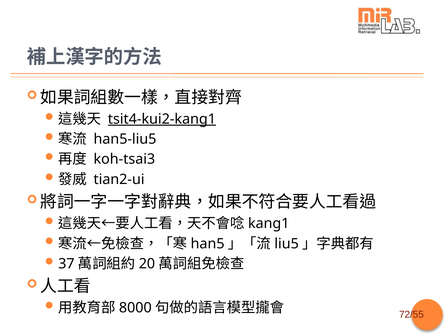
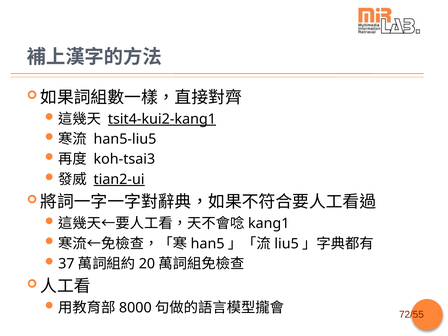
tian2-ui underline: none -> present (119, 179)
